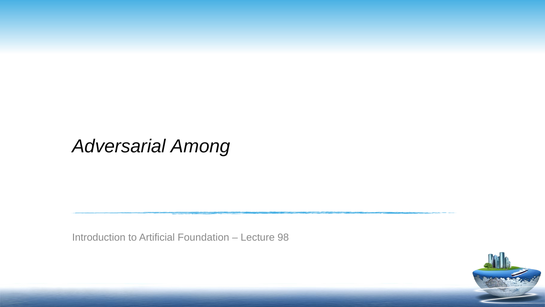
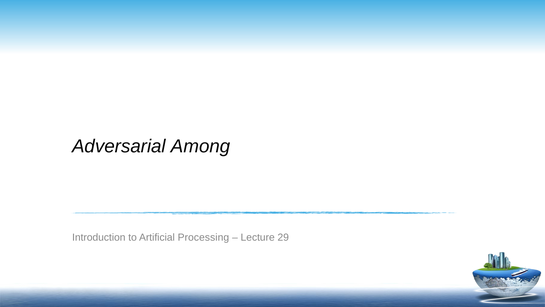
Foundation: Foundation -> Processing (203, 237)
98: 98 -> 29 (283, 237)
